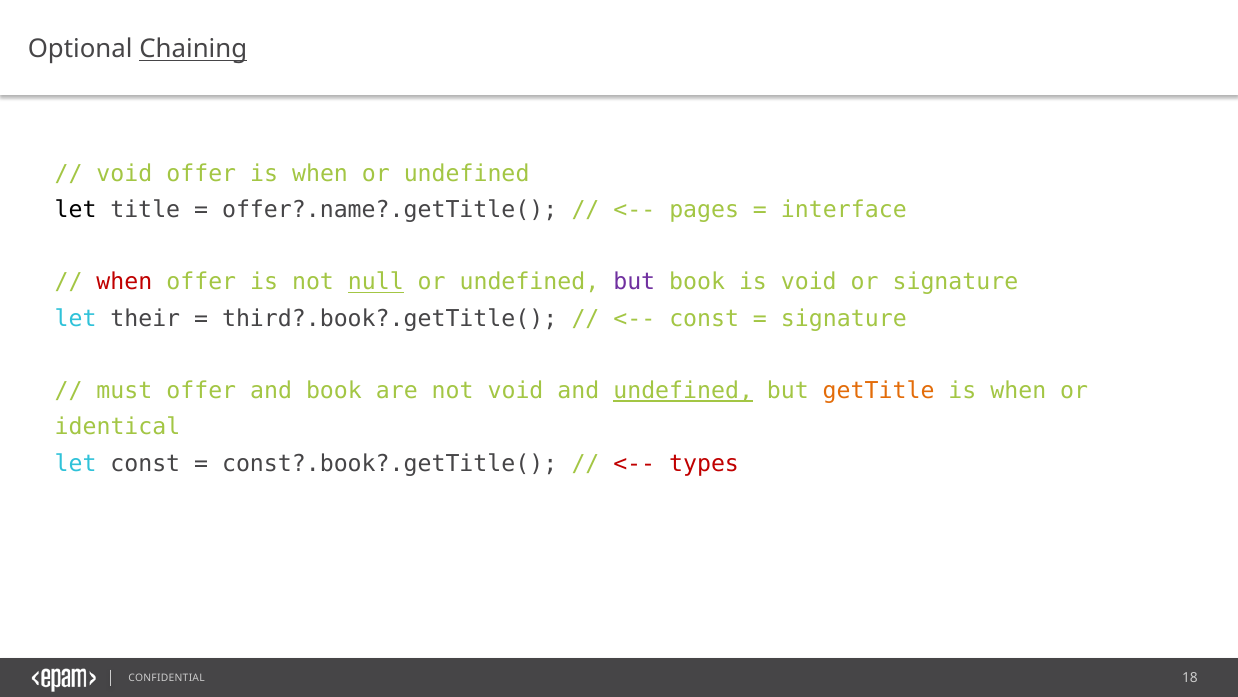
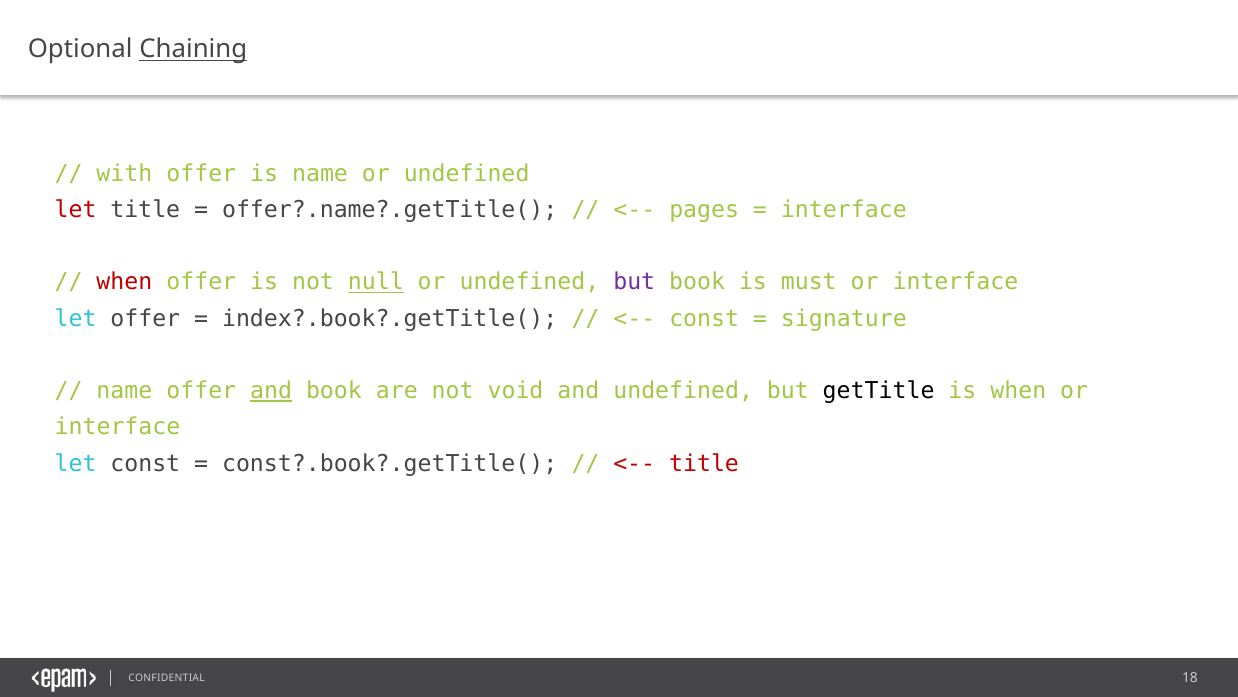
void: void -> with (124, 173)
offer is when: when -> name (320, 173)
let colour: black -> red (76, 210)
is void: void -> must (809, 282)
signature: signature -> interface (955, 282)
let their: their -> offer (145, 318)
third?.book?.getTitle(: third?.book?.getTitle( -> index?.book?.getTitle( (390, 318)
must: must -> name (124, 391)
and underline: none -> present (271, 391)
undefined underline: present -> none (683, 391)
getTitle colour: orange -> black (879, 391)
identical: identical -> interface (118, 427)
types: types -> title (704, 463)
